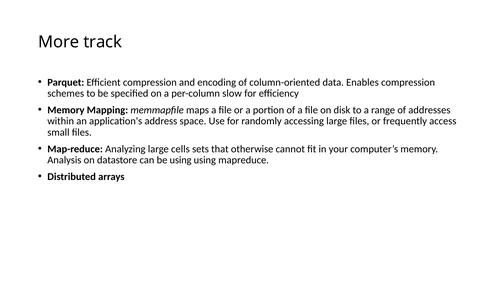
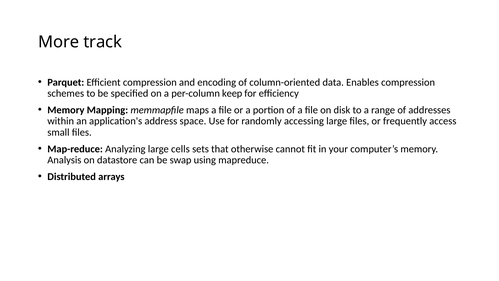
slow: slow -> keep (232, 93)
be using: using -> swap (181, 160)
